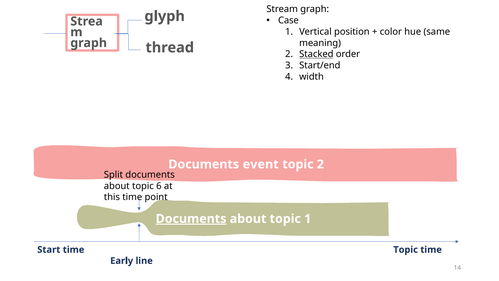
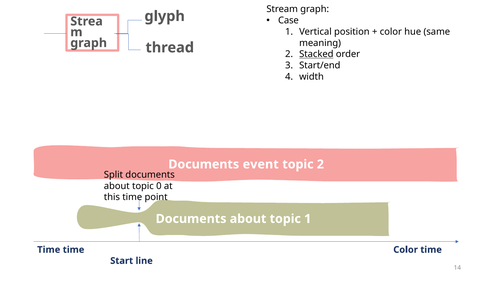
6: 6 -> 0 (159, 186)
Documents underline: present -> none (191, 219)
Start: Start -> Time (49, 249)
time Topic: Topic -> Color (406, 249)
Early: Early -> Start (122, 261)
